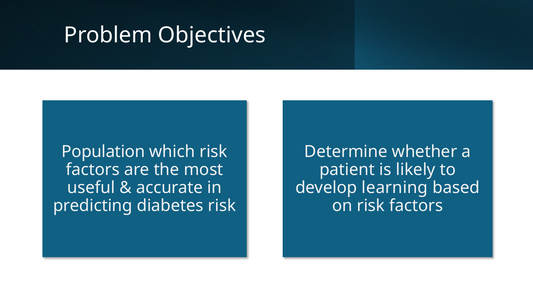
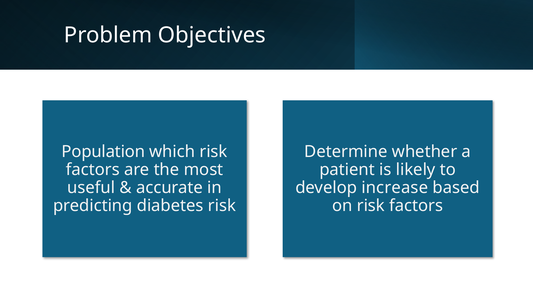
learning: learning -> increase (395, 188)
